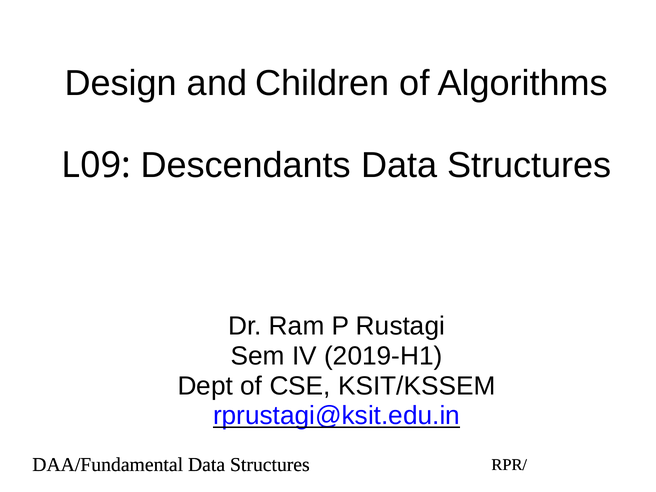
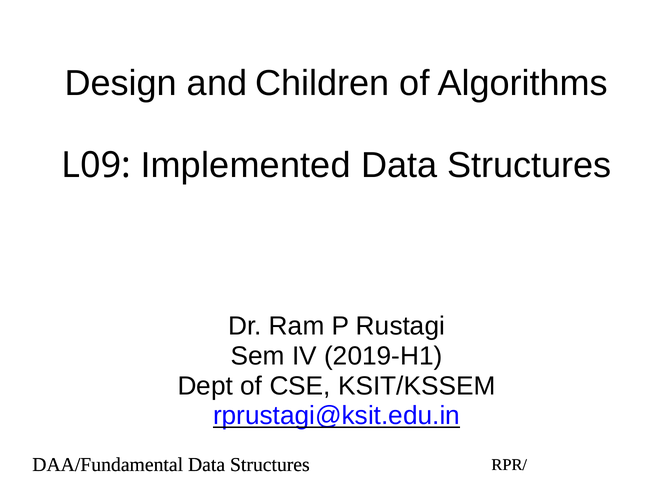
Descendants: Descendants -> Implemented (246, 165)
